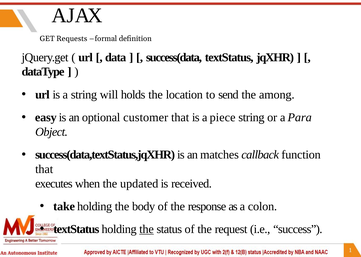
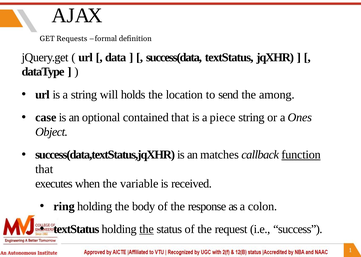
easy: easy -> case (46, 118)
customer: customer -> contained (146, 118)
Para: Para -> Ones (300, 118)
function underline: none -> present (301, 155)
updated: updated -> variable (139, 184)
take: take -> ring (64, 207)
